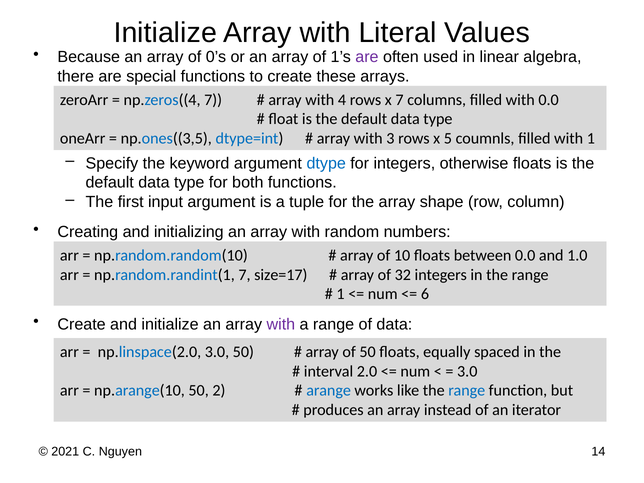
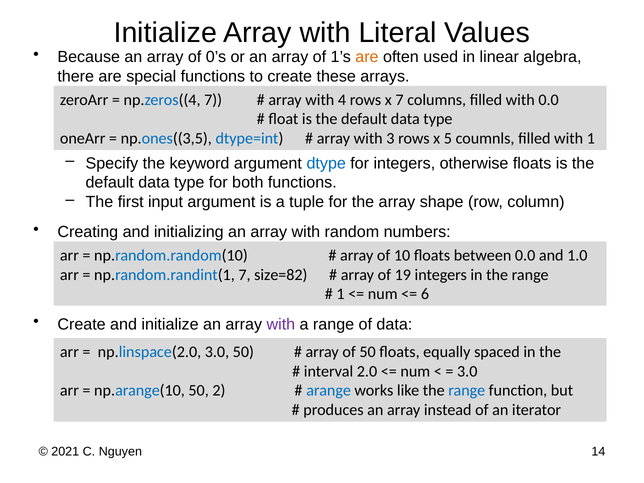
are colour: purple -> orange (367, 57)
size=17: size=17 -> size=82 (281, 275)
32: 32 -> 19 (403, 275)
